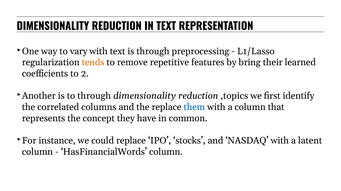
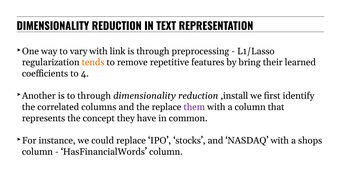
with text: text -> link (118, 51)
2: 2 -> 4 (85, 74)
,topics: ,topics -> ,install (234, 96)
them colour: blue -> purple (194, 107)
latent: latent -> shops (310, 141)
